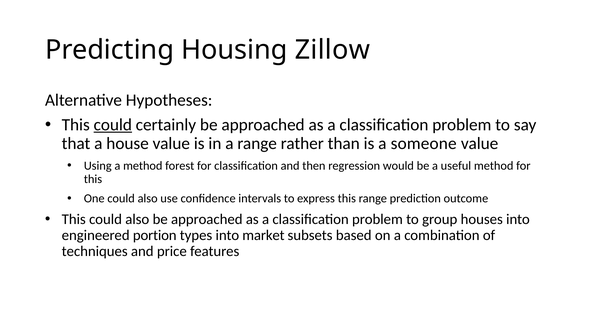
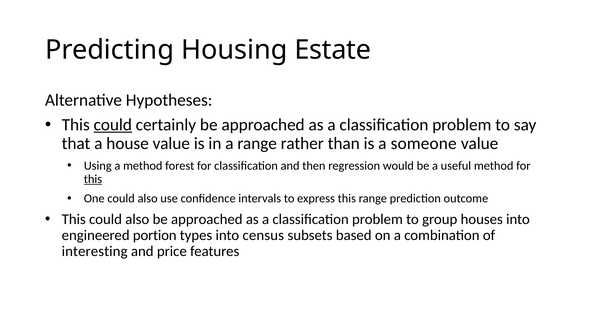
Zillow: Zillow -> Estate (333, 50)
this underline: none -> present (93, 179)
market: market -> census (263, 235)
techniques: techniques -> interesting (95, 251)
